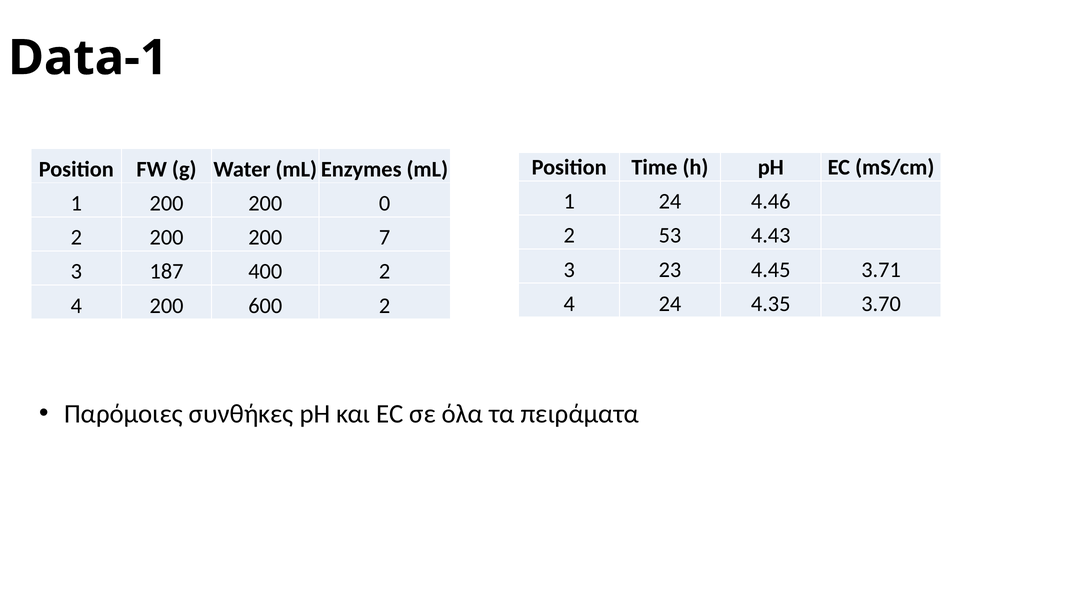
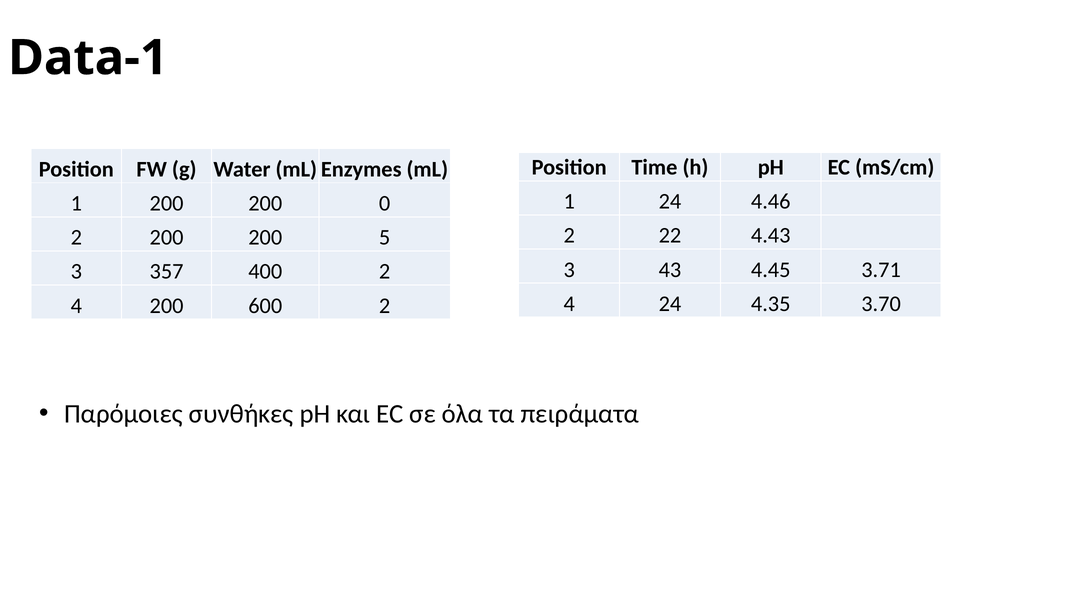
53: 53 -> 22 (670, 236)
7: 7 -> 5 (385, 237)
23: 23 -> 43 (670, 270)
187: 187 -> 357 (167, 272)
